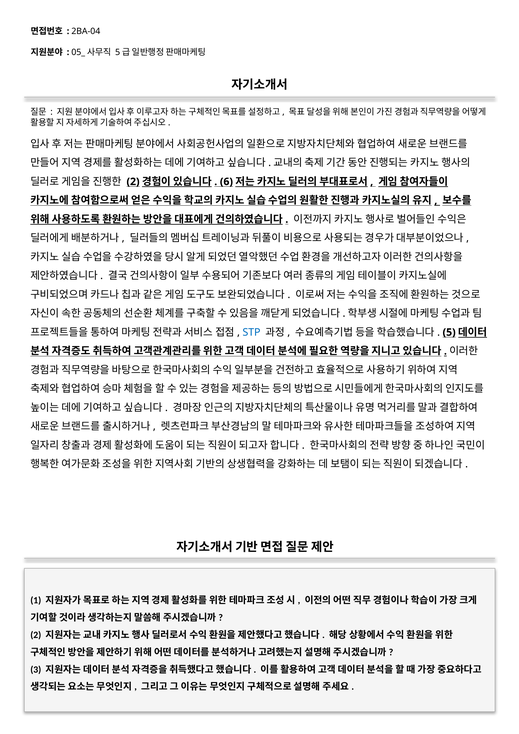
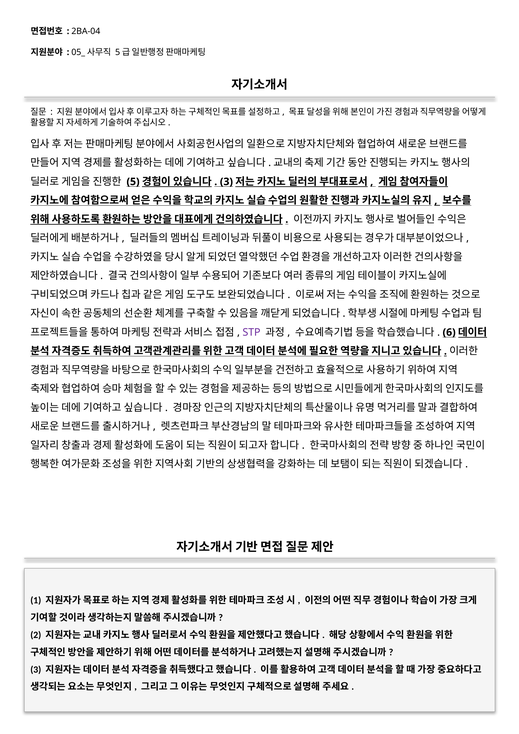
2: 2 -> 5 (133, 182)
6: 6 -> 3 (226, 182)
STP colour: blue -> purple (251, 332)
5: 5 -> 6 (449, 332)
